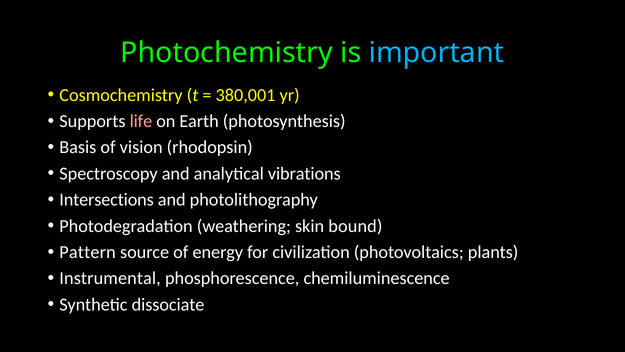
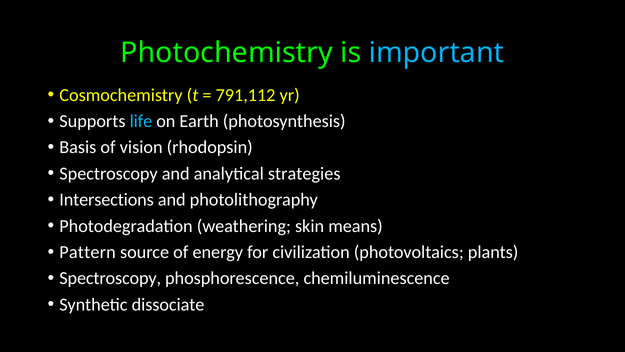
380,001: 380,001 -> 791,112 (246, 95)
life colour: pink -> light blue (141, 121)
vibrations: vibrations -> strategies (304, 173)
bound: bound -> means (355, 226)
Instrumental: Instrumental -> Spectroscopy (110, 278)
